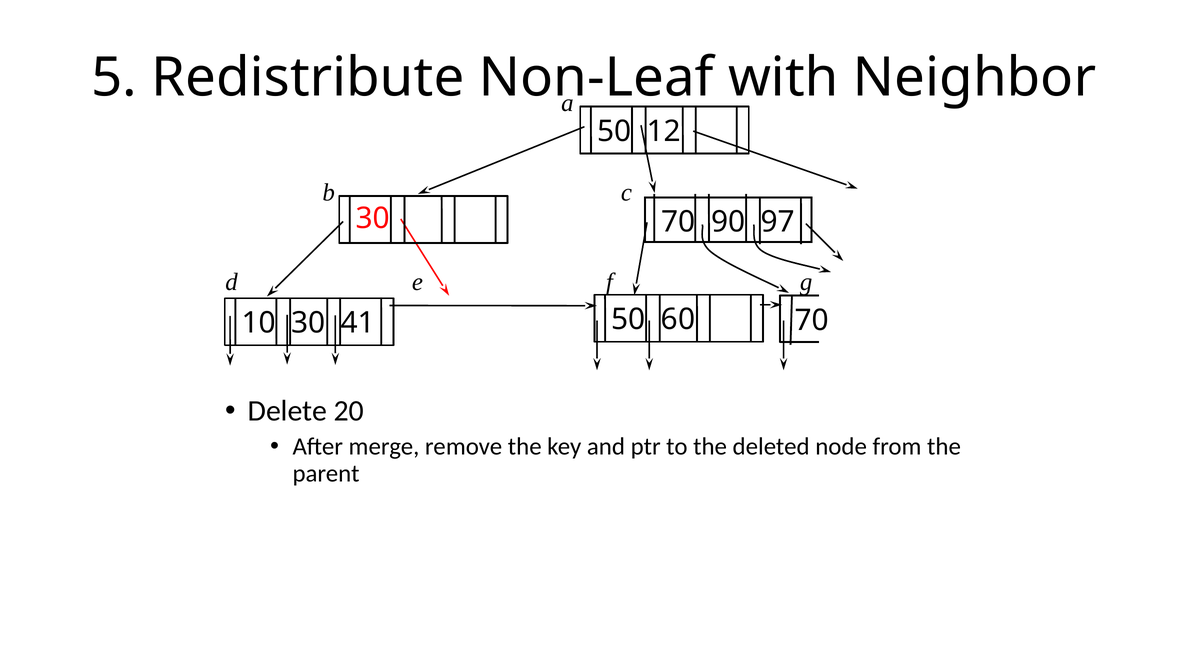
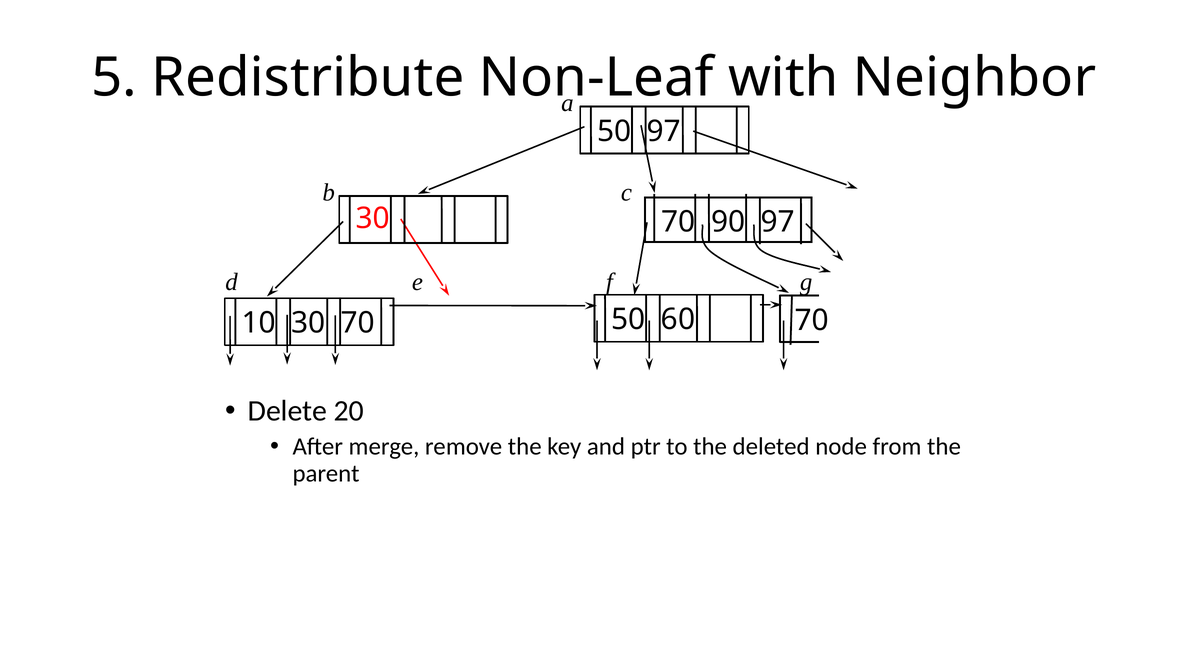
50 12: 12 -> 97 (664, 132)
30 41: 41 -> 70 (358, 323)
